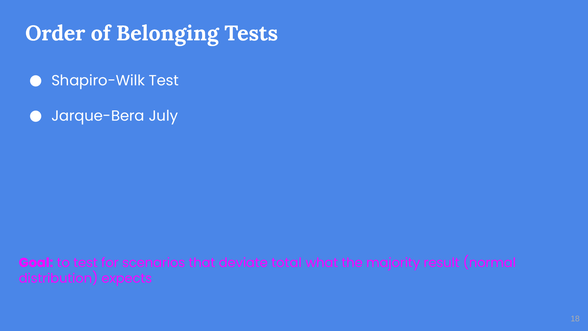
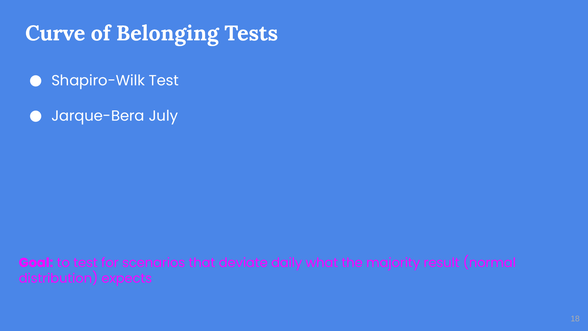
Order: Order -> Curve (55, 33)
total: total -> daily (287, 263)
